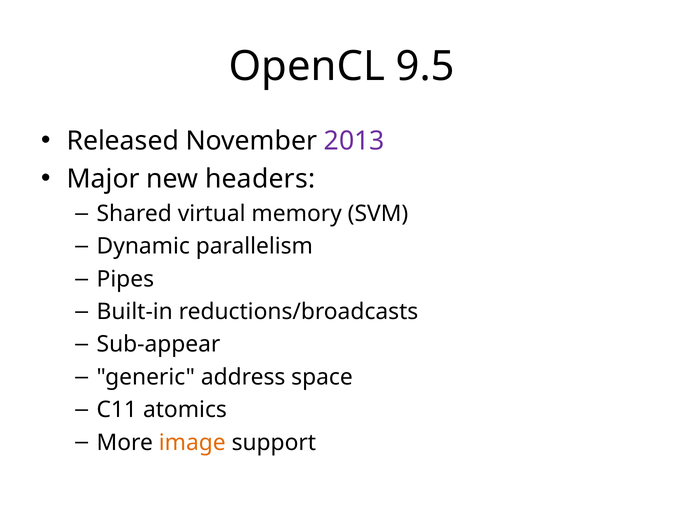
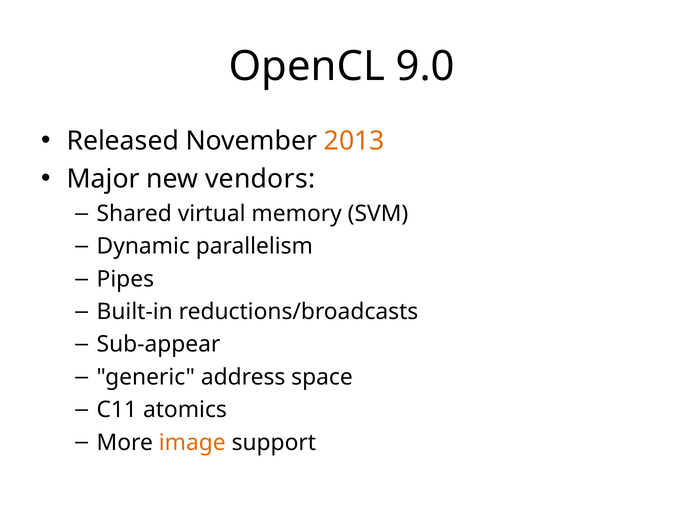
9.5: 9.5 -> 9.0 (425, 66)
2013 colour: purple -> orange (354, 141)
headers: headers -> vendors (260, 179)
